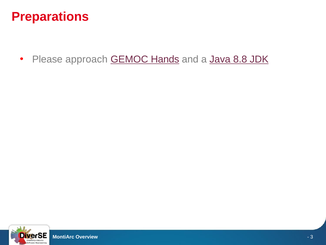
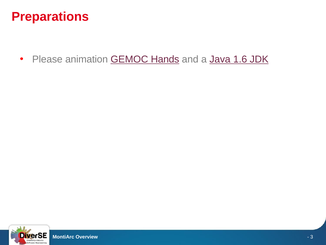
approach: approach -> animation (87, 59)
8.8: 8.8 -> 1.6 (240, 59)
